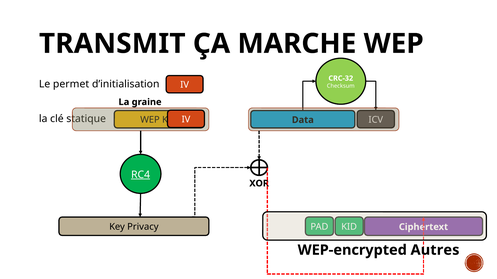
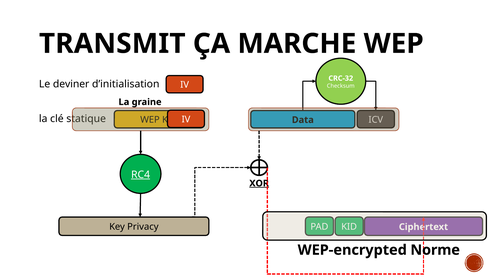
permet: permet -> deviner (71, 84)
XOR underline: none -> present (259, 184)
Autres: Autres -> Norme (435, 250)
